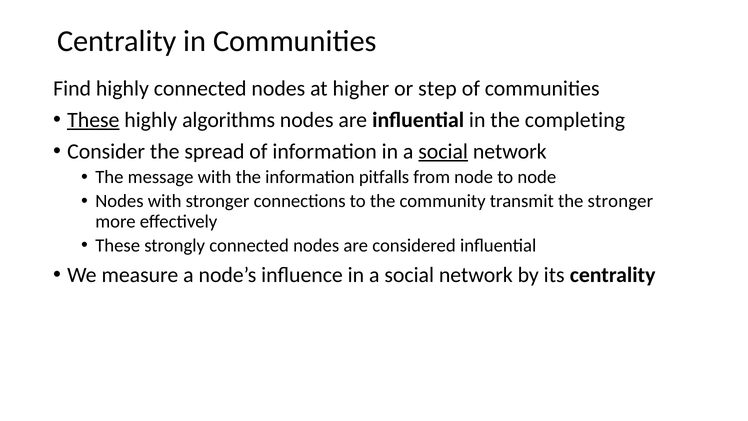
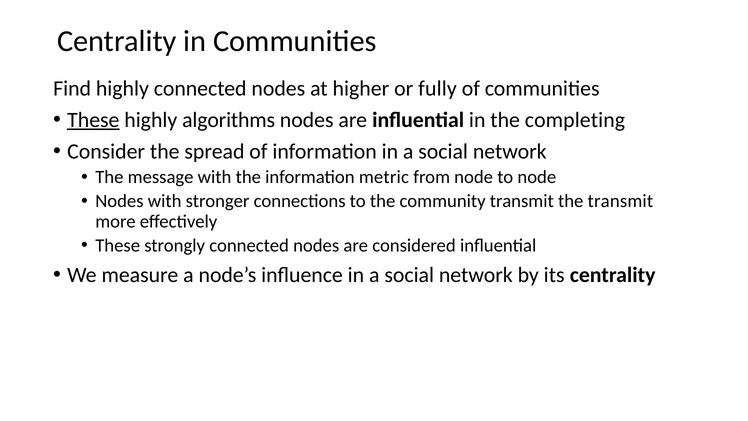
step: step -> fully (438, 89)
social underline: present -> none (443, 151)
pitfalls: pitfalls -> metric (384, 177)
the stronger: stronger -> transmit (620, 201)
